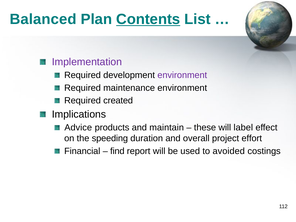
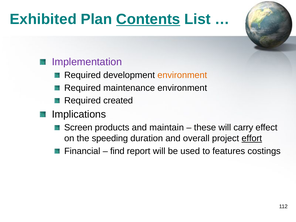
Balanced: Balanced -> Exhibited (43, 19)
environment colour: purple -> orange (182, 75)
Advice: Advice -> Screen (78, 128)
label: label -> carry (243, 128)
effort underline: none -> present (252, 138)
avoided: avoided -> features (229, 151)
